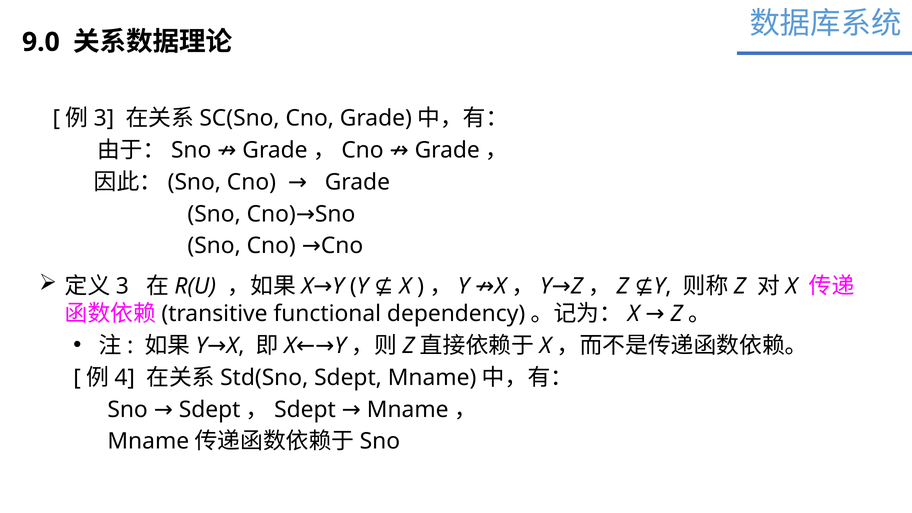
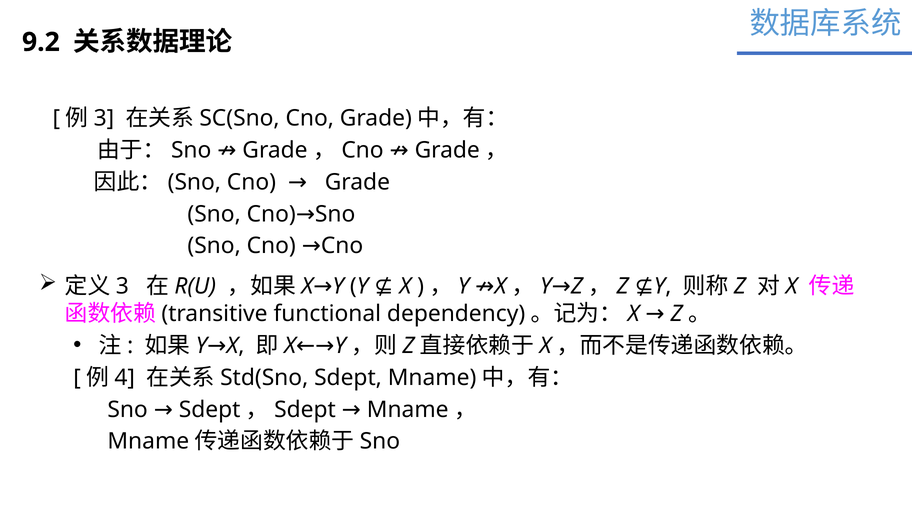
9.0: 9.0 -> 9.2 (41, 42)
